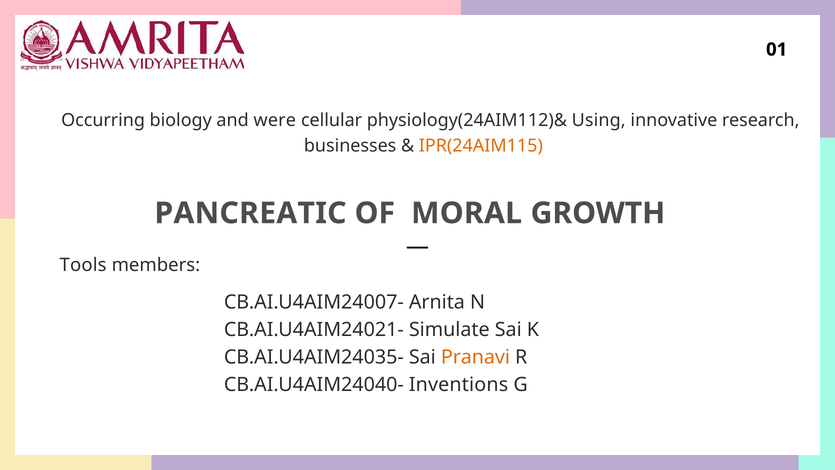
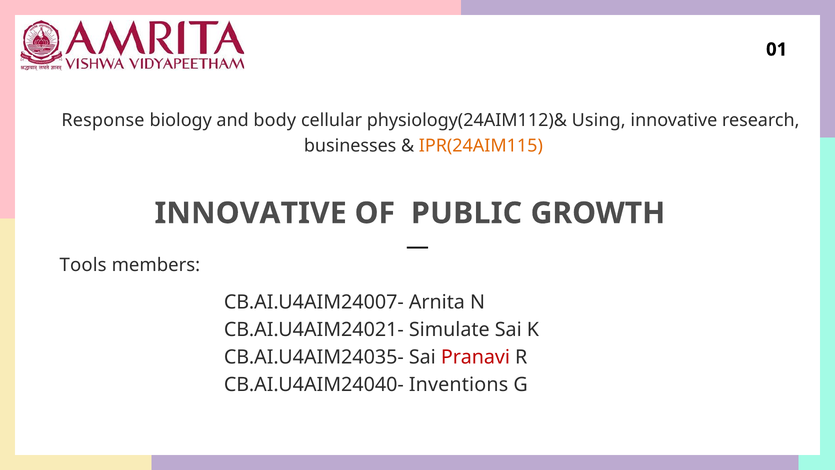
Occurring: Occurring -> Response (103, 120)
were: were -> body (275, 120)
PANCREATIC: PANCREATIC -> INNOVATIVE (251, 213)
MORAL: MORAL -> PUBLIC (467, 213)
Pranavi colour: orange -> red (475, 357)
